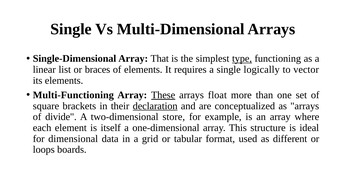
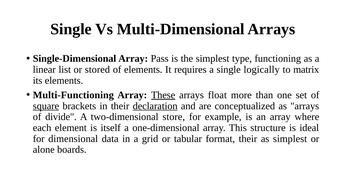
That: That -> Pass (160, 58)
type underline: present -> none (242, 58)
braces: braces -> stored (97, 69)
vector: vector -> matrix (306, 69)
square underline: none -> present (46, 106)
format used: used -> their (248, 138)
as different: different -> simplest (290, 138)
loops: loops -> alone (44, 149)
